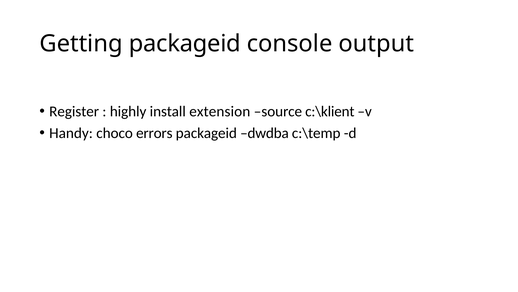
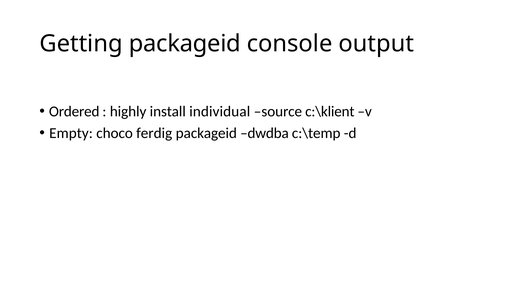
Register: Register -> Ordered (74, 111)
extension: extension -> individual (220, 111)
Handy: Handy -> Empty (71, 133)
errors: errors -> ferdig (154, 133)
